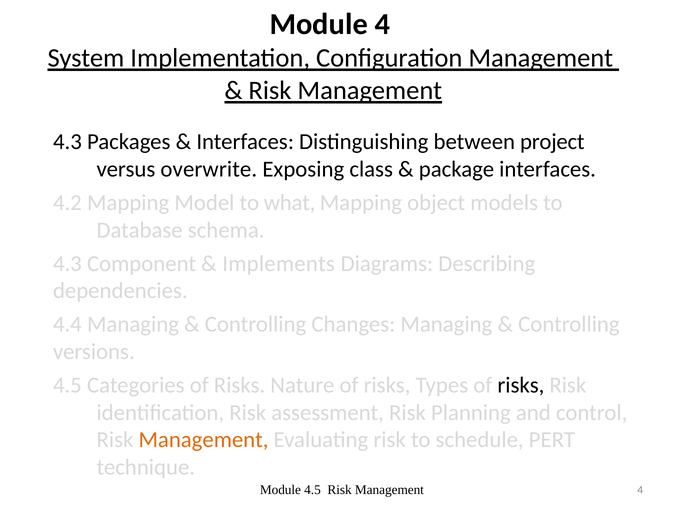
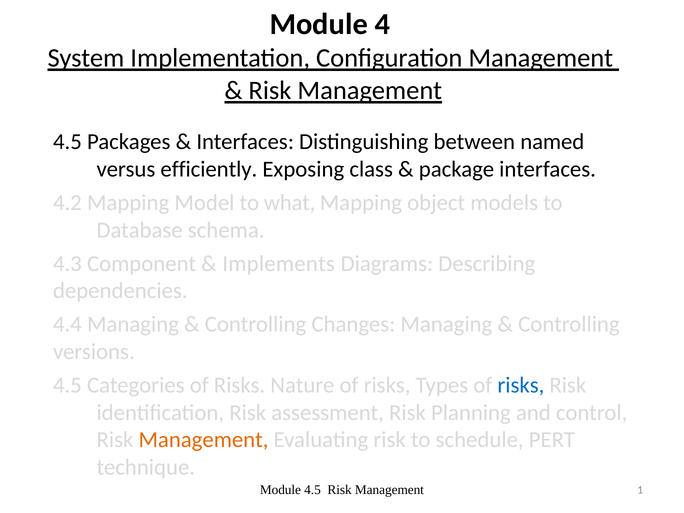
4.3: 4.3 -> 4.5 (67, 142)
project: project -> named (552, 142)
overwrite: overwrite -> efficiently (209, 169)
risks colour: black -> blue (521, 385)
Management 4: 4 -> 1 (640, 490)
